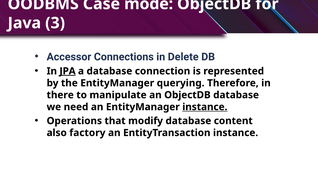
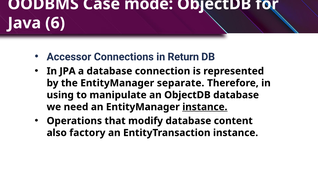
3: 3 -> 6 (55, 23)
Delete: Delete -> Return (183, 57)
JPA underline: present -> none (68, 71)
querying: querying -> separate (181, 83)
there: there -> using (60, 95)
